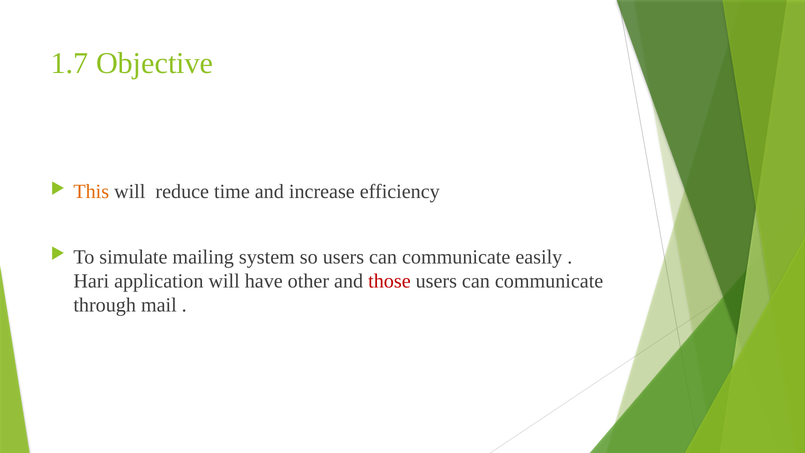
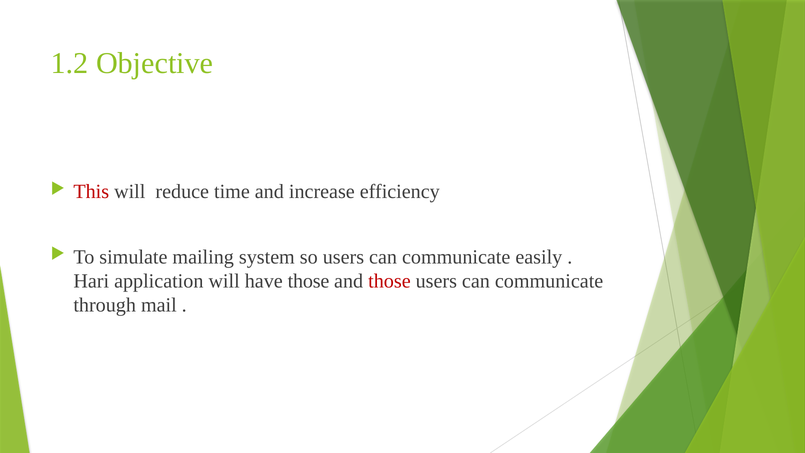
1.7: 1.7 -> 1.2 (70, 63)
This colour: orange -> red (91, 192)
have other: other -> those (309, 281)
